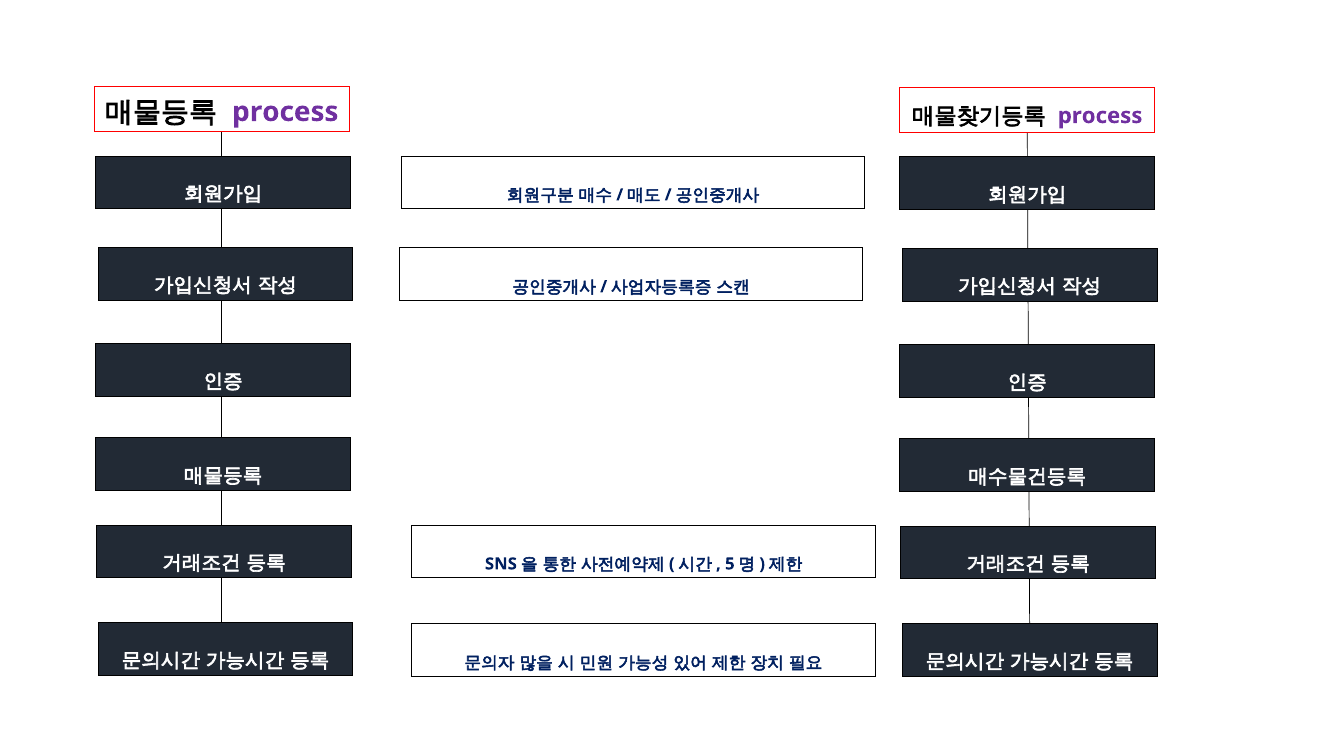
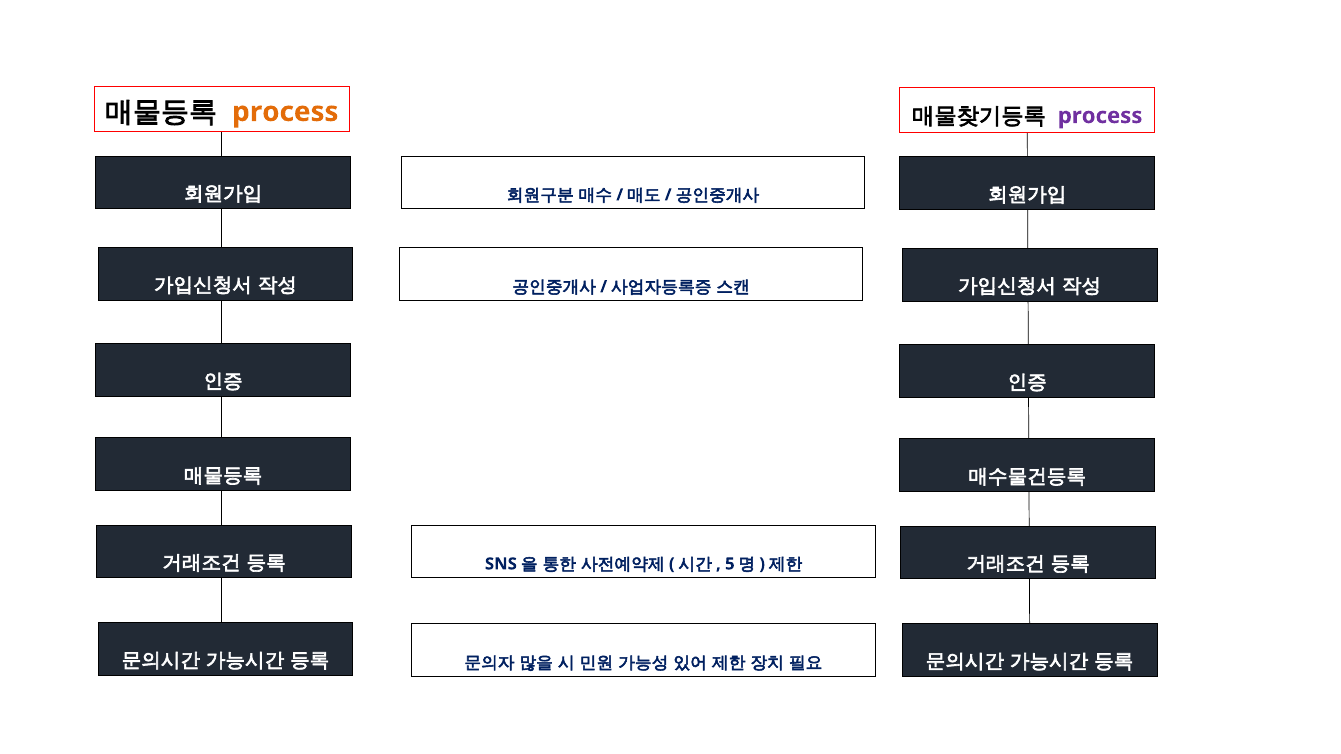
process colour: purple -> orange (285, 112)
